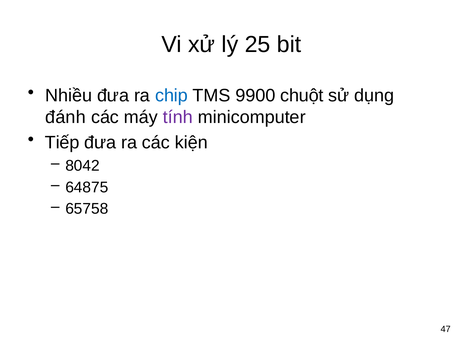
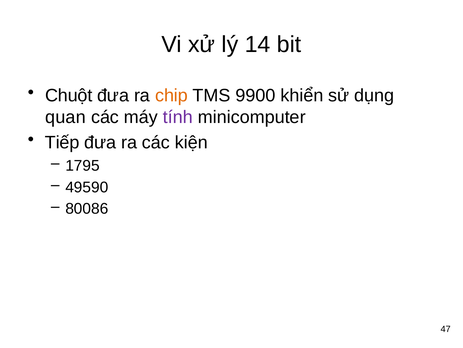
25: 25 -> 14 (258, 44)
Nhiều: Nhiều -> Chuột (69, 95)
chip colour: blue -> orange (172, 95)
chuột: chuột -> khiển (302, 95)
đánh: đánh -> quan (66, 117)
8042: 8042 -> 1795 (83, 165)
64875: 64875 -> 49590 (87, 187)
65758: 65758 -> 80086 (87, 208)
